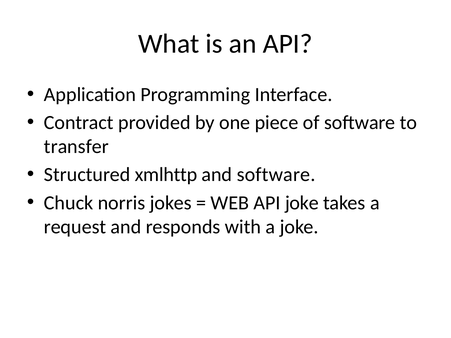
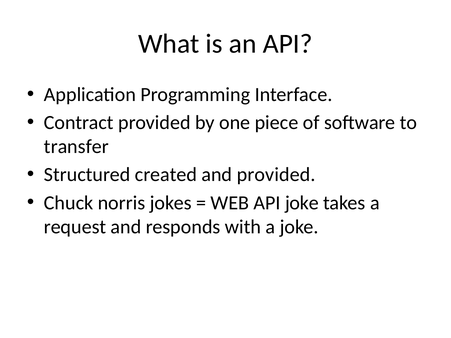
xmlhttp: xmlhttp -> created (166, 175)
and software: software -> provided (276, 175)
